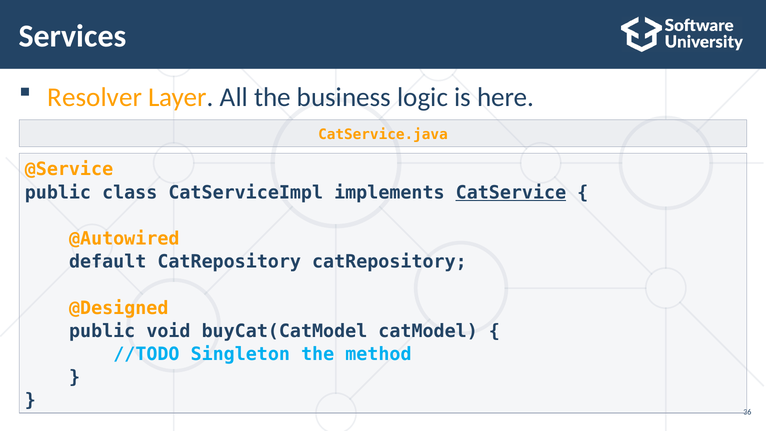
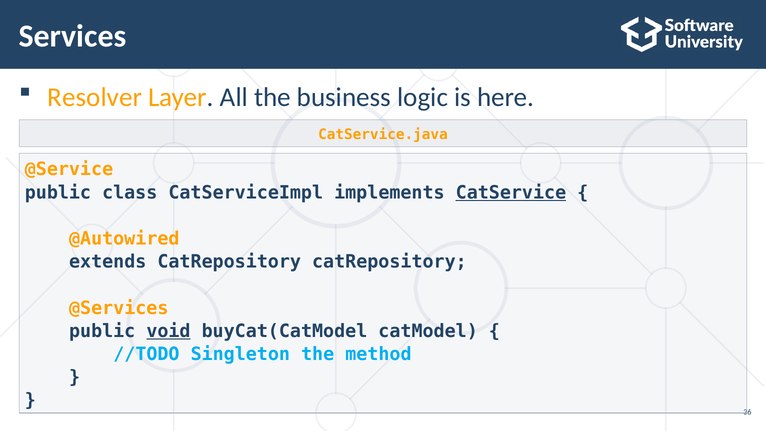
default: default -> extends (108, 262)
@Designed: @Designed -> @Services (119, 308)
void underline: none -> present (168, 331)
